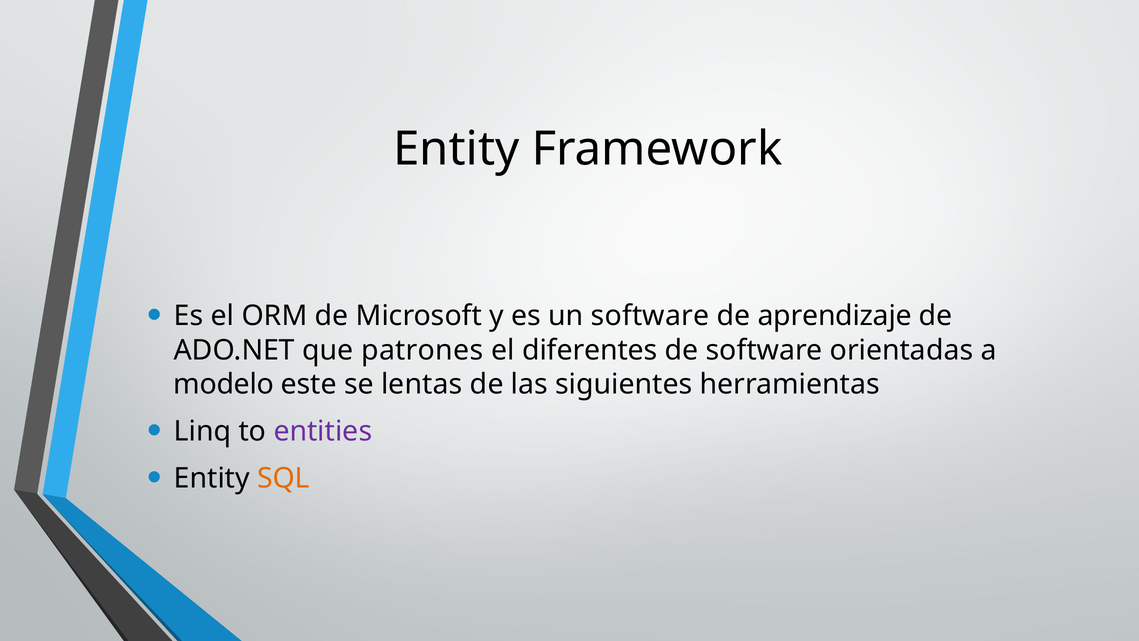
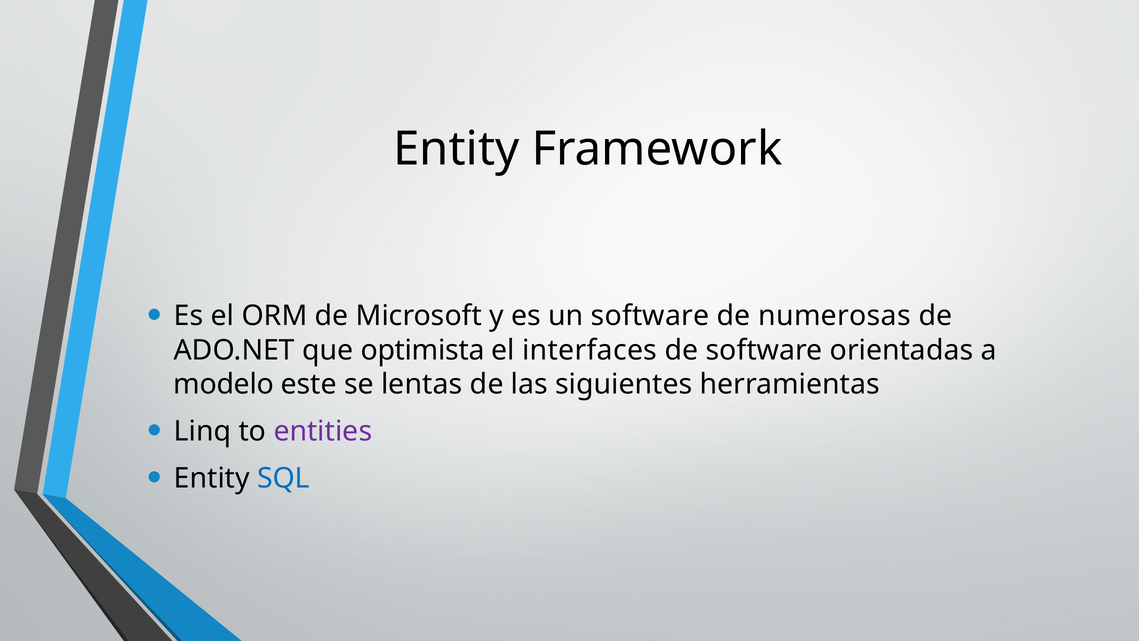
aprendizaje: aprendizaje -> numerosas (834, 316)
patrones: patrones -> optimista (423, 350)
diferentes: diferentes -> interfaces (590, 350)
SQL colour: orange -> blue (283, 478)
